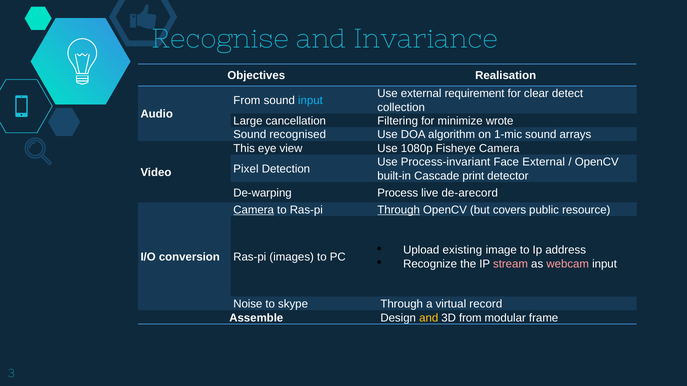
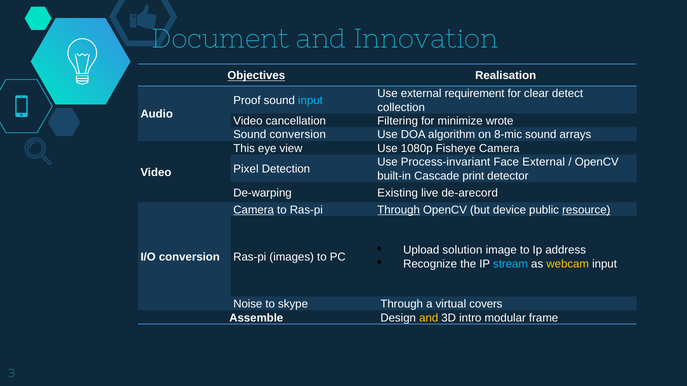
Recognise: Recognise -> Document (220, 39)
Invariance: Invariance -> Innovation (426, 39)
Objectives underline: none -> present (256, 76)
From: From -> Proof (247, 101)
Large: Large -> Video (248, 121)
Sound recognised: recognised -> conversion (298, 135)
1-mic: 1-mic -> 8-mic (508, 135)
Process: Process -> Existing (398, 193)
covers: covers -> device (509, 210)
resource underline: none -> present (586, 210)
existing: existing -> solution (462, 250)
stream colour: pink -> light blue (511, 264)
webcam colour: pink -> yellow (568, 264)
record: record -> covers (486, 304)
3D from: from -> intro (470, 318)
